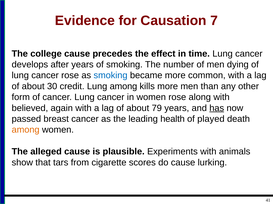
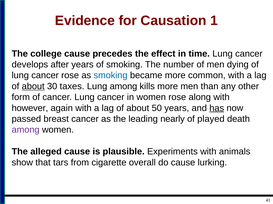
7: 7 -> 1 (214, 21)
about underline: none -> present (33, 87)
credit: credit -> taxes (72, 87)
believed: believed -> however (30, 108)
79: 79 -> 50 (157, 108)
health: health -> nearly (173, 119)
among colour: orange -> purple (26, 130)
scores: scores -> overall (142, 163)
